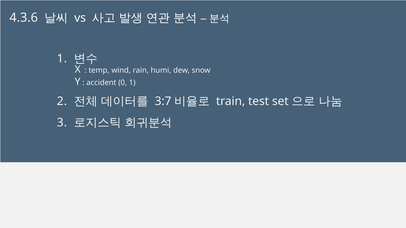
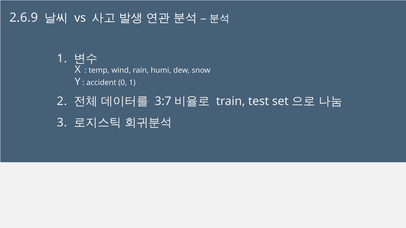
4.3.6: 4.3.6 -> 2.6.9 (24, 18)
